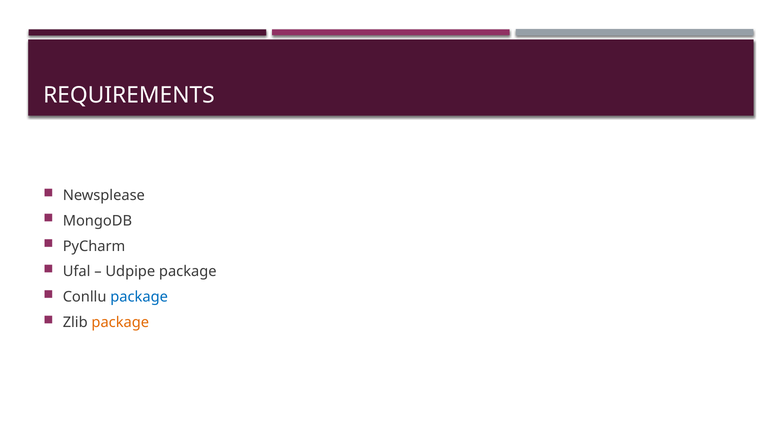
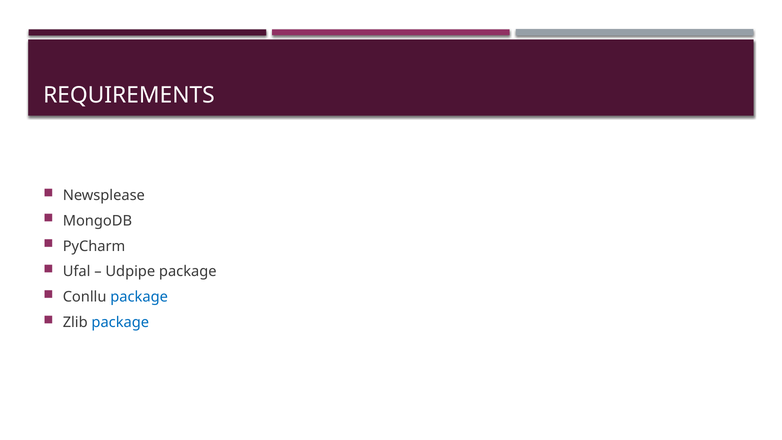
package colour: orange -> blue (120, 322)
